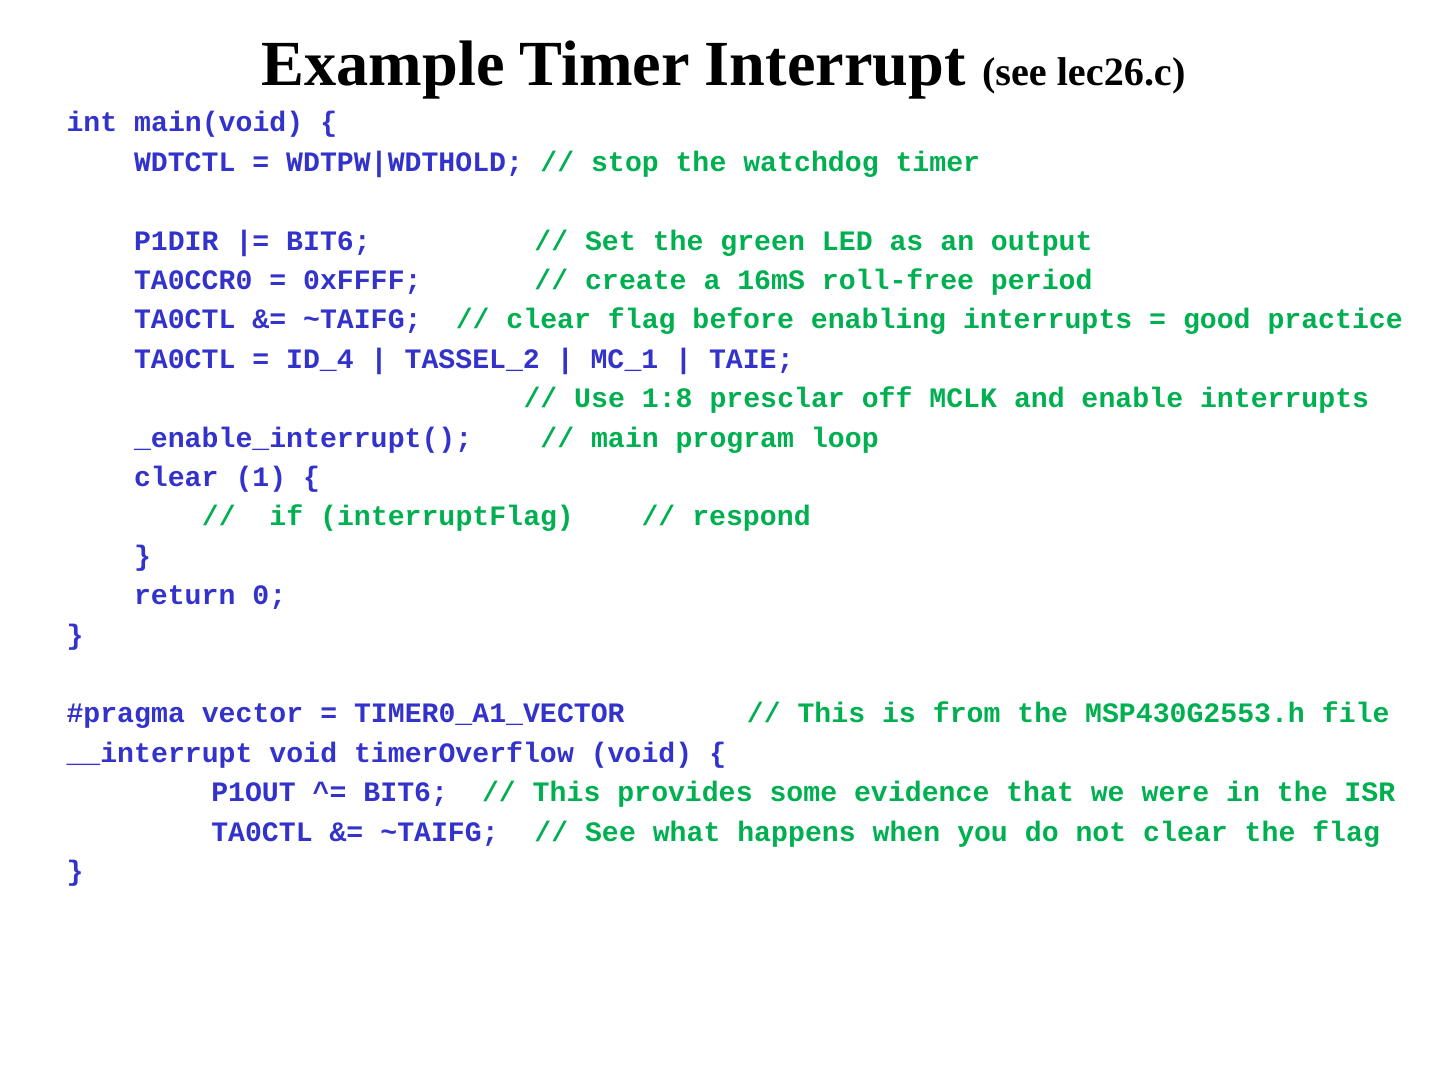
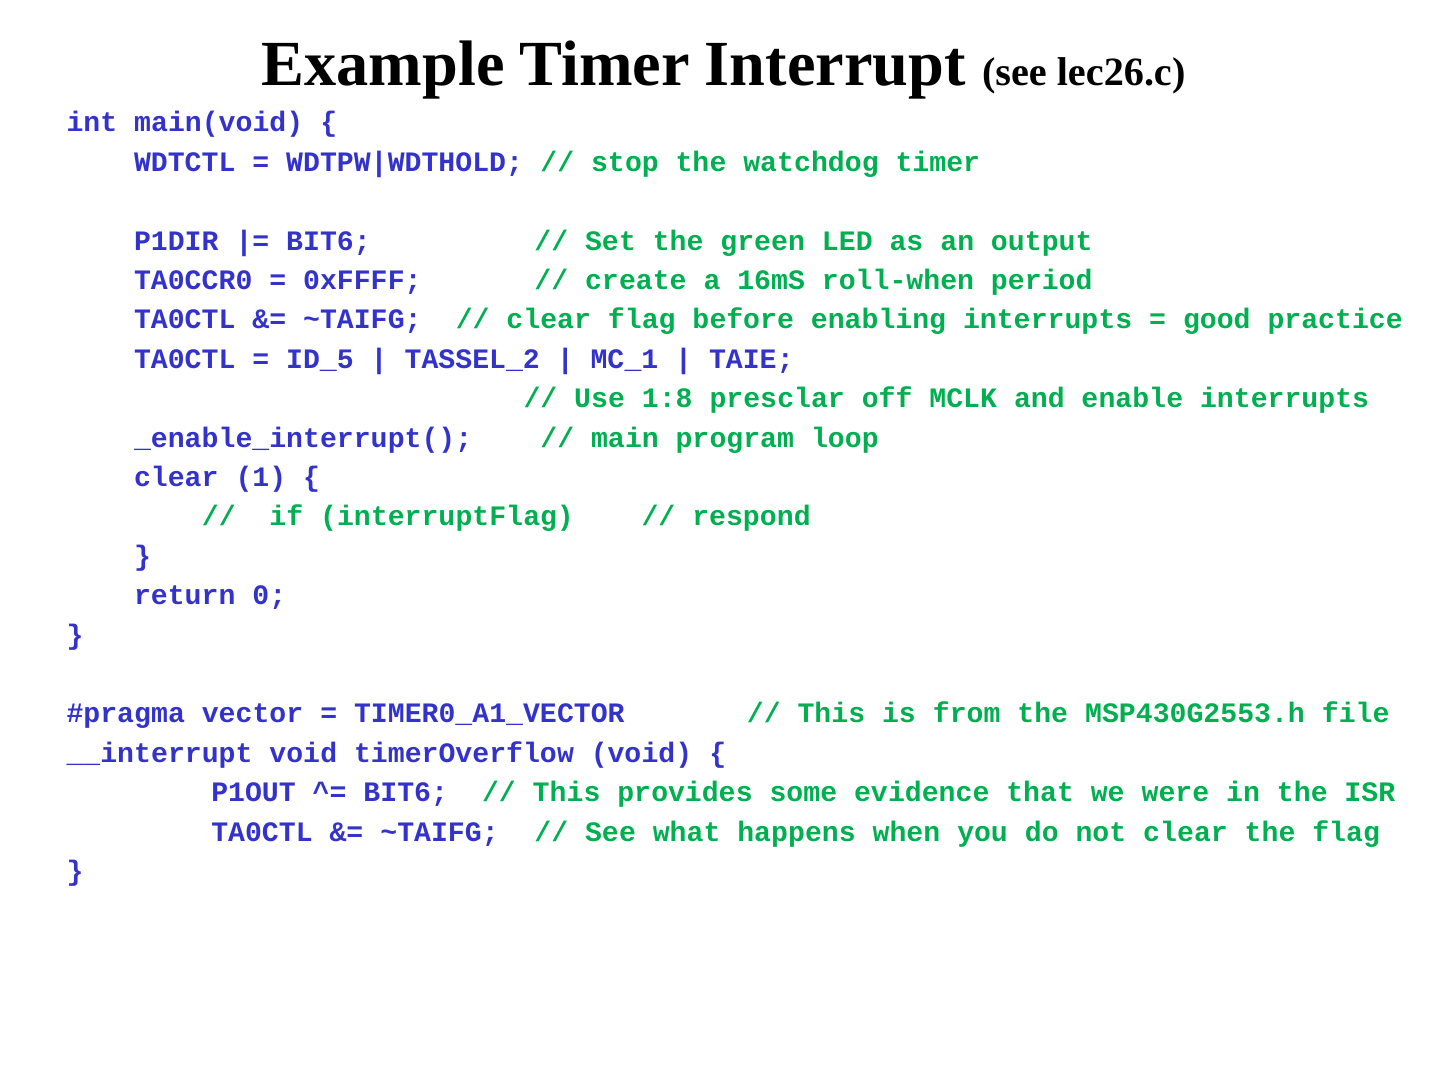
roll-free: roll-free -> roll-when (898, 280)
ID_4: ID_4 -> ID_5 (320, 359)
